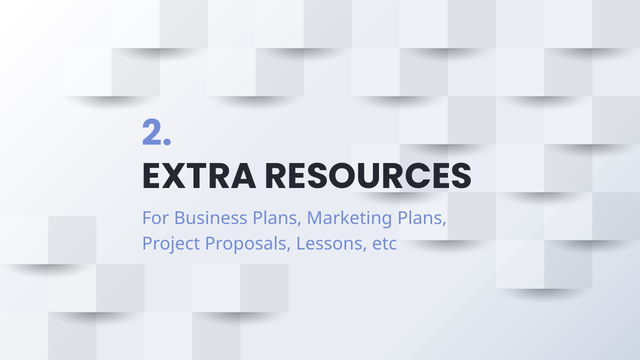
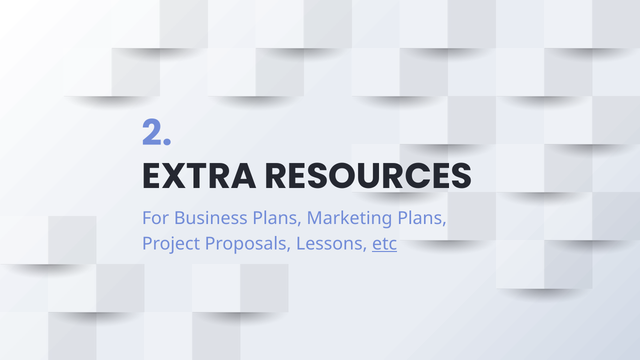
etc underline: none -> present (385, 244)
